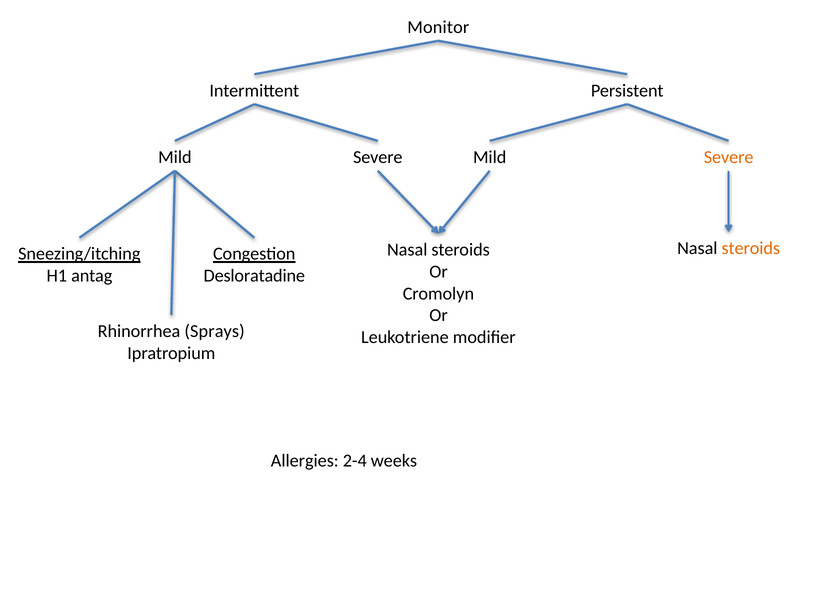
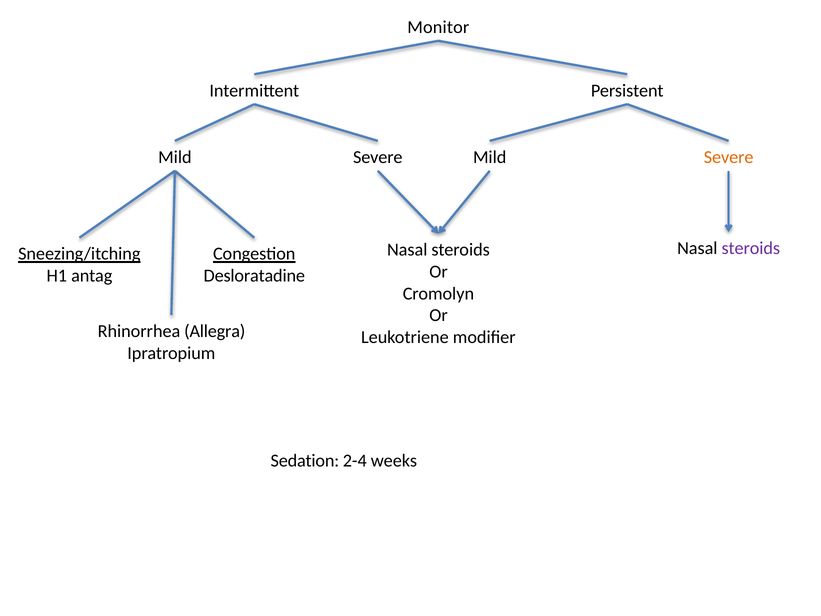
steroids colour: orange -> purple (751, 248)
Sprays: Sprays -> Allegra (215, 331)
Allergies: Allergies -> Sedation (305, 461)
